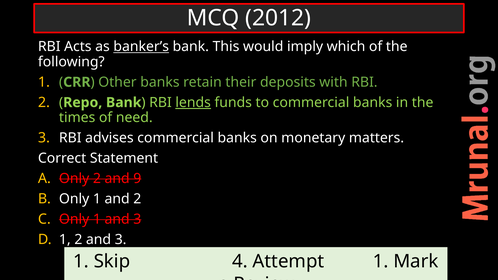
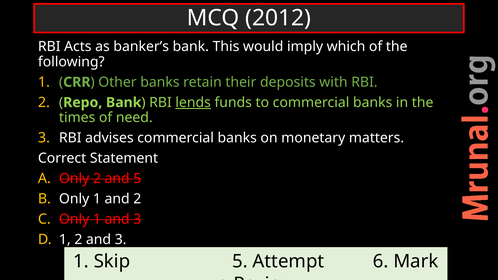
banker’s underline: present -> none (141, 47)
and 9: 9 -> 5 (137, 179)
4: 4 -> 5 (240, 262)
1: 1 -> 6 (381, 262)
